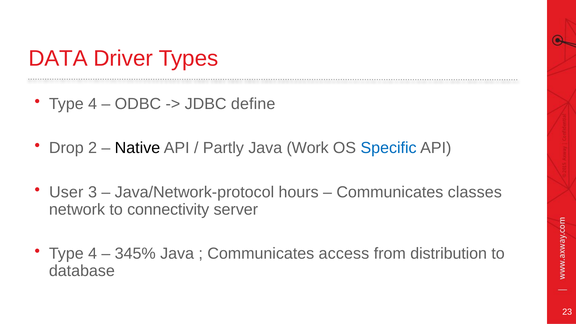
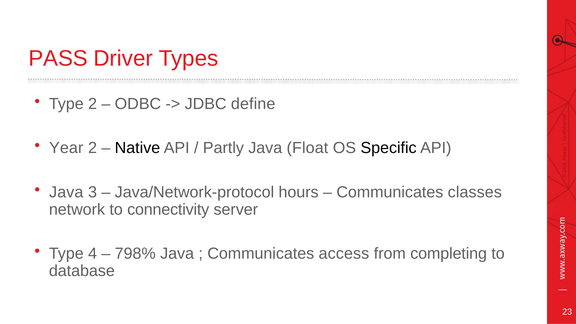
DATA: DATA -> PASS (58, 59)
4: 4 -> 2 (93, 104)
Drop: Drop -> Year (66, 148)
Work: Work -> Float (307, 148)
Specific colour: blue -> black (389, 148)
User: User -> Java (66, 192)
345%: 345% -> 798% (135, 254)
distribution: distribution -> completing (449, 254)
